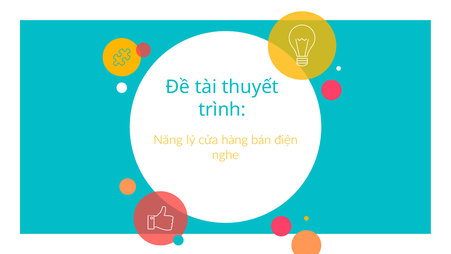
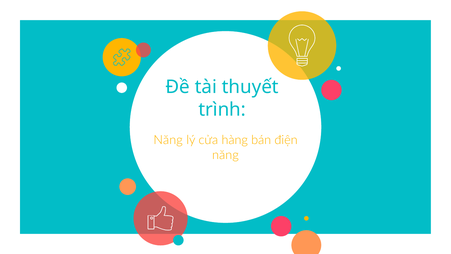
nghe: nghe -> năng (225, 155)
